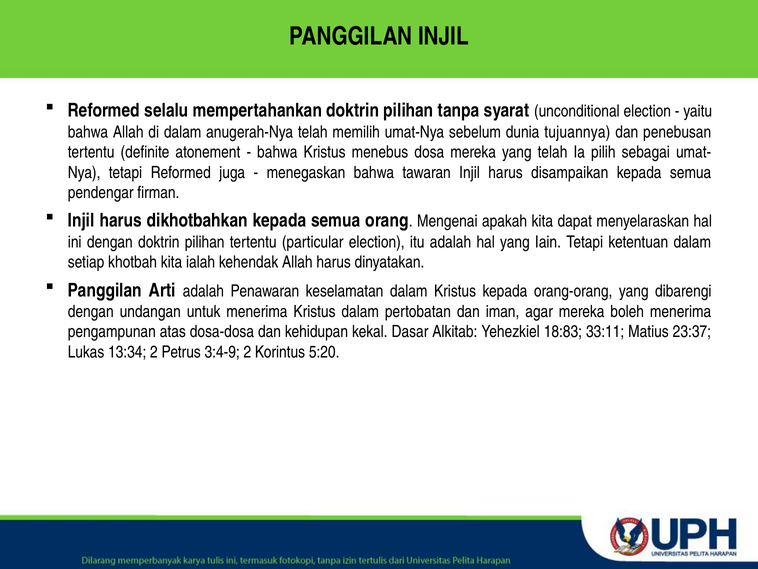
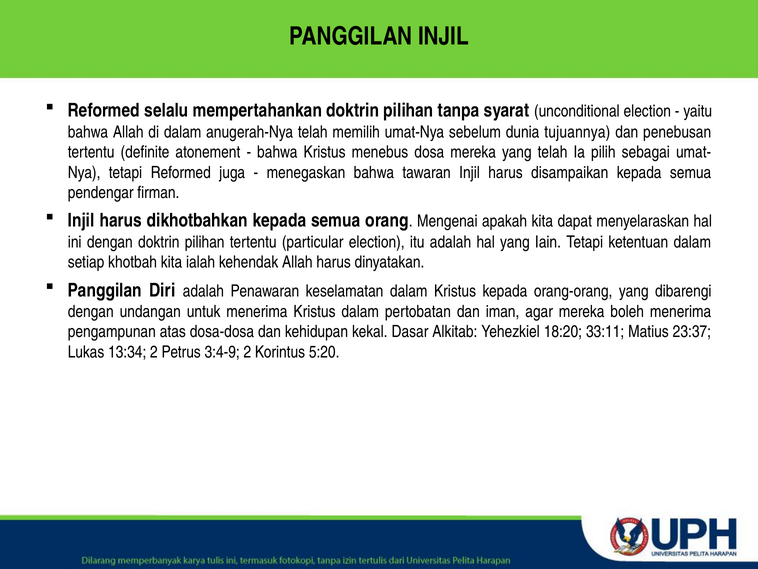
Arti: Arti -> Diri (162, 290)
18:83: 18:83 -> 18:20 (563, 332)
